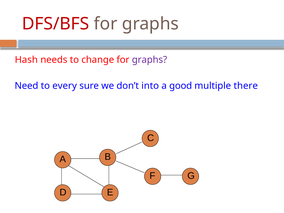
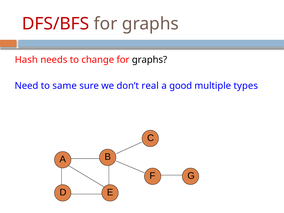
graphs colour: purple -> black (150, 60)
every: every -> same (65, 86)
into: into -> real (150, 86)
there: there -> types (246, 86)
